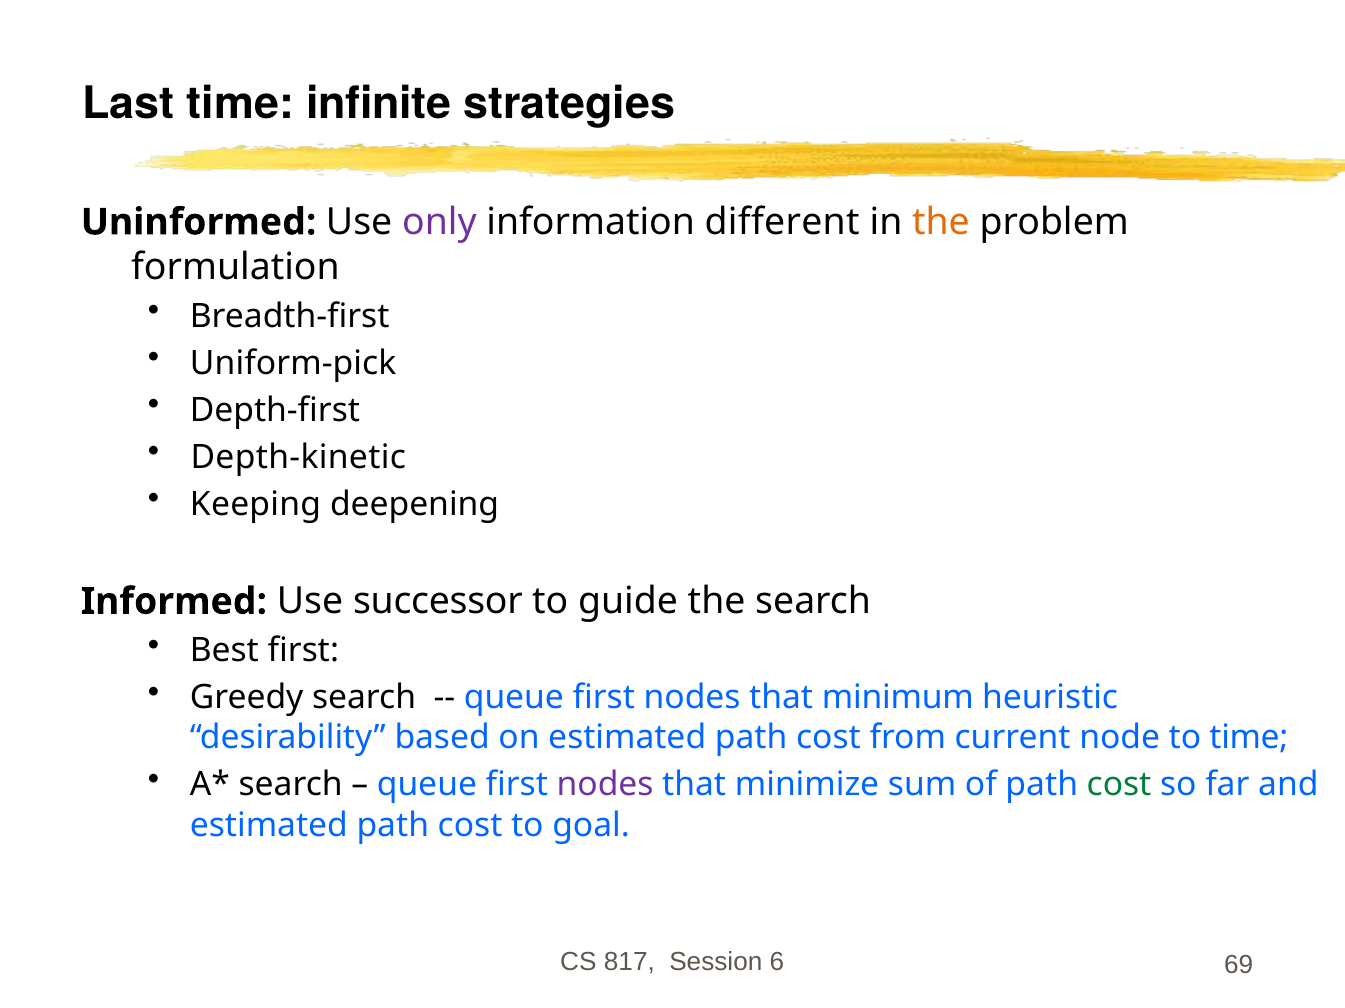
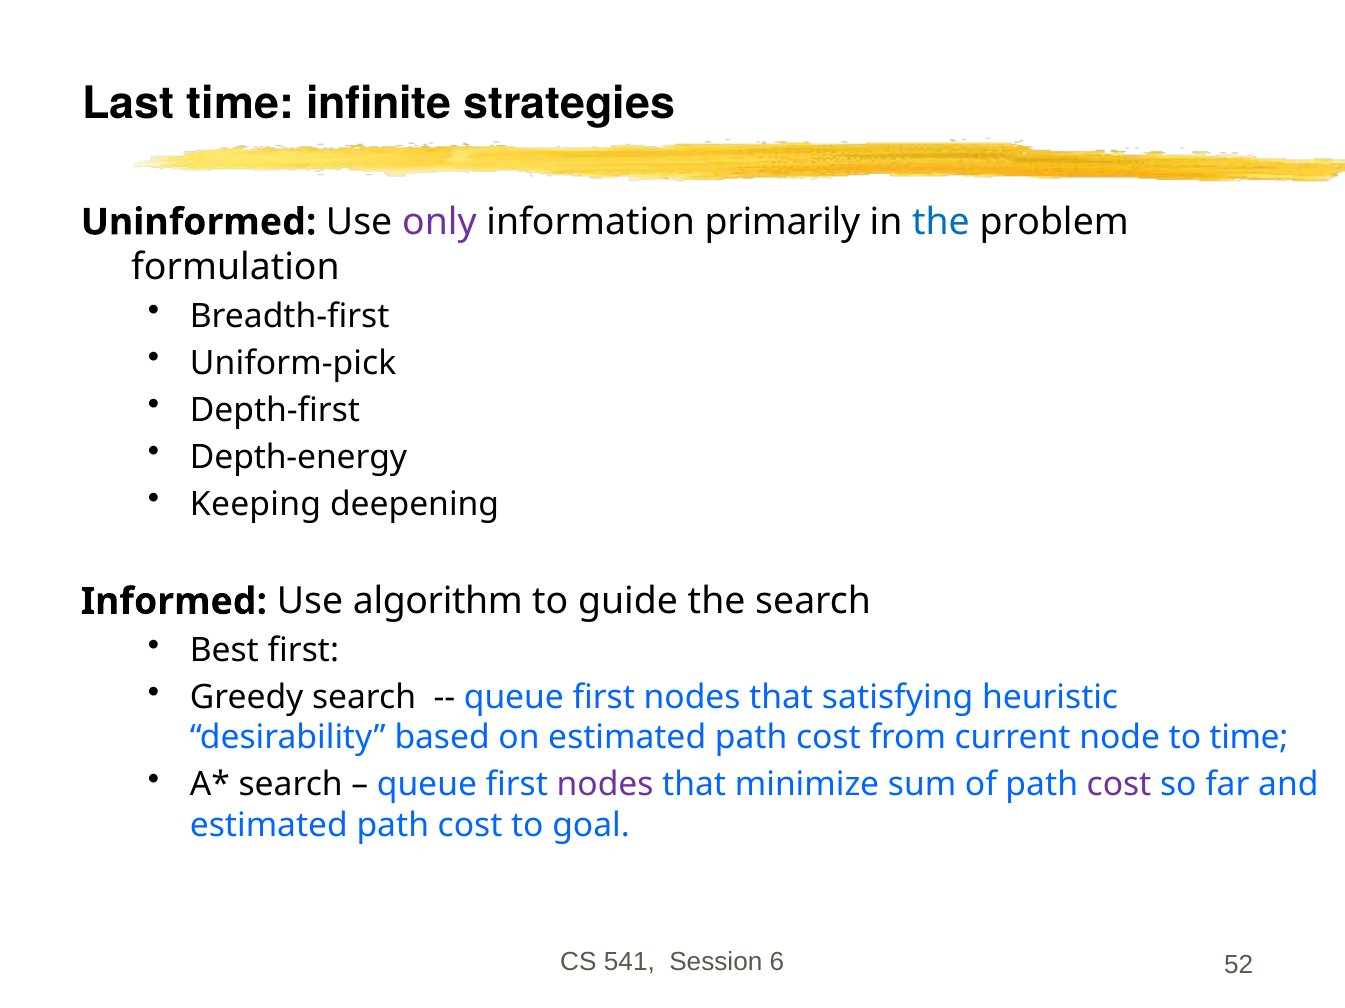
different: different -> primarily (782, 222)
the colour: orange -> blue (941, 222)
Depth-kinetic: Depth-kinetic -> Depth-energy (298, 457)
successor: successor -> algorithm (438, 602)
minimum: minimum -> satisfying (898, 698)
cost colour: green -> purple (1119, 785)
817: 817 -> 541 (629, 963)
69: 69 -> 52 (1239, 966)
